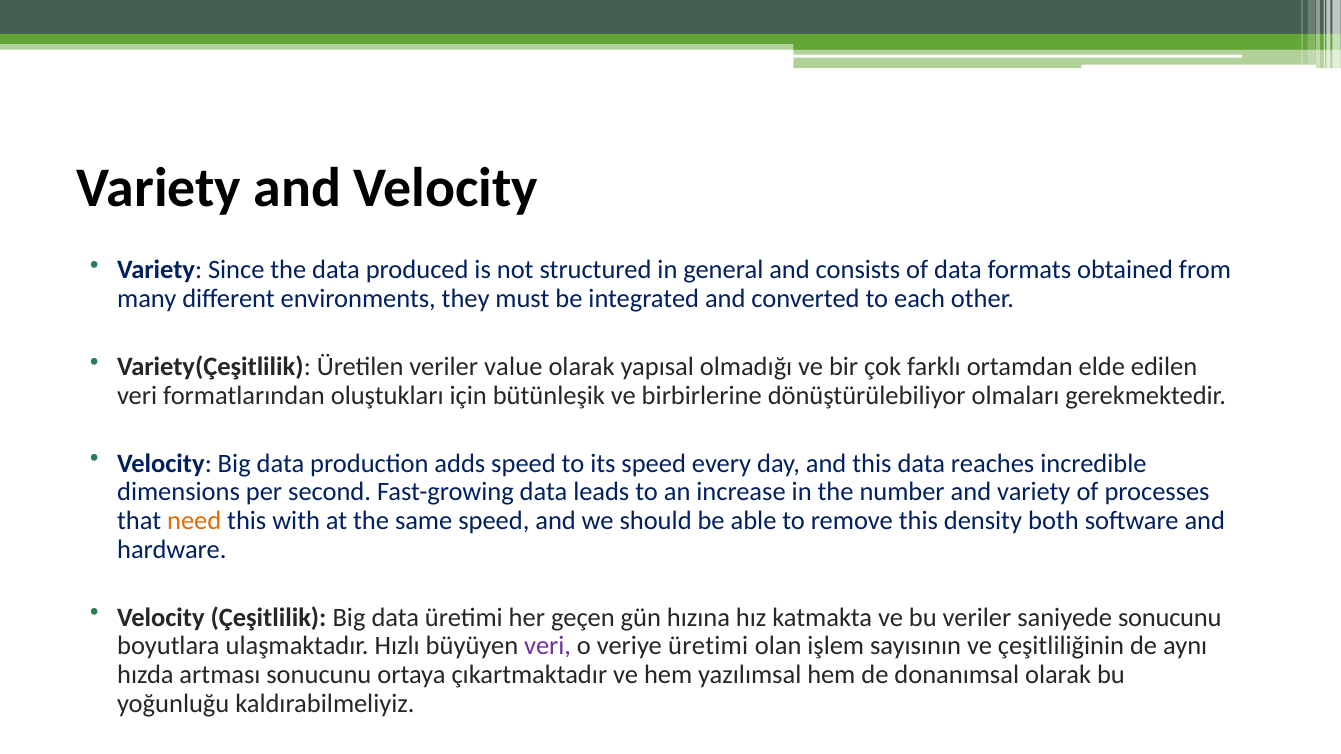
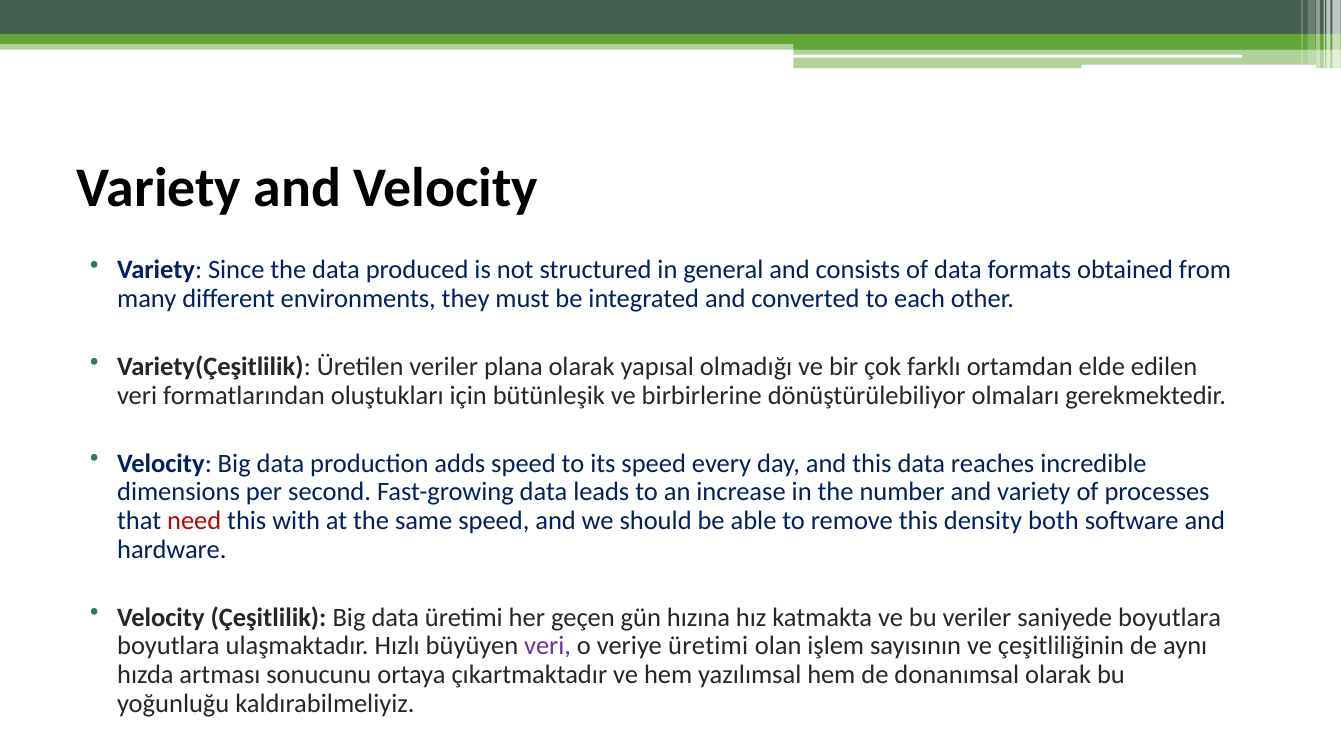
value: value -> plana (513, 367)
need colour: orange -> red (194, 521)
saniyede sonucunu: sonucunu -> boyutlara (1170, 618)
